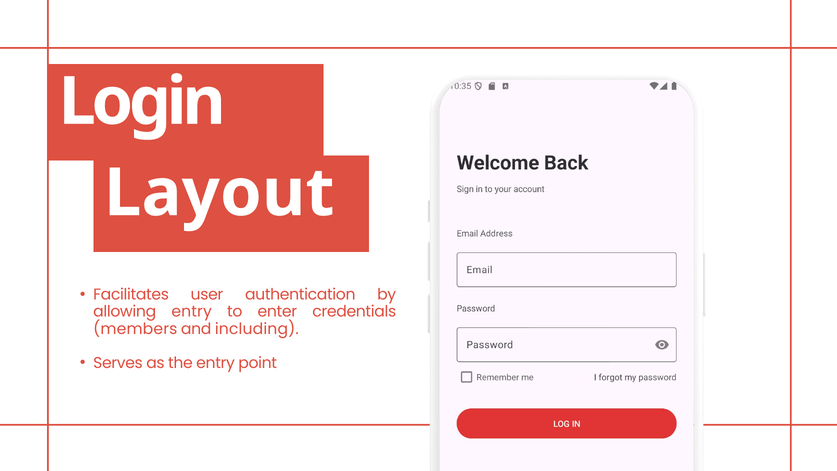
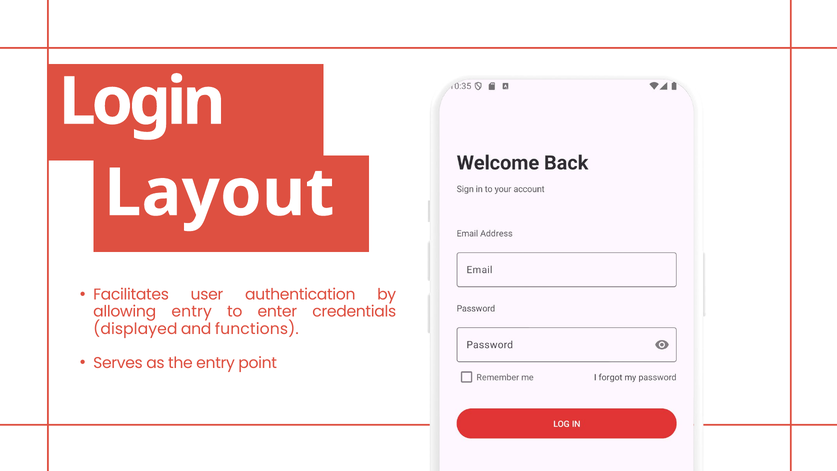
members: members -> displayed (135, 329)
including: including -> functions (257, 329)
